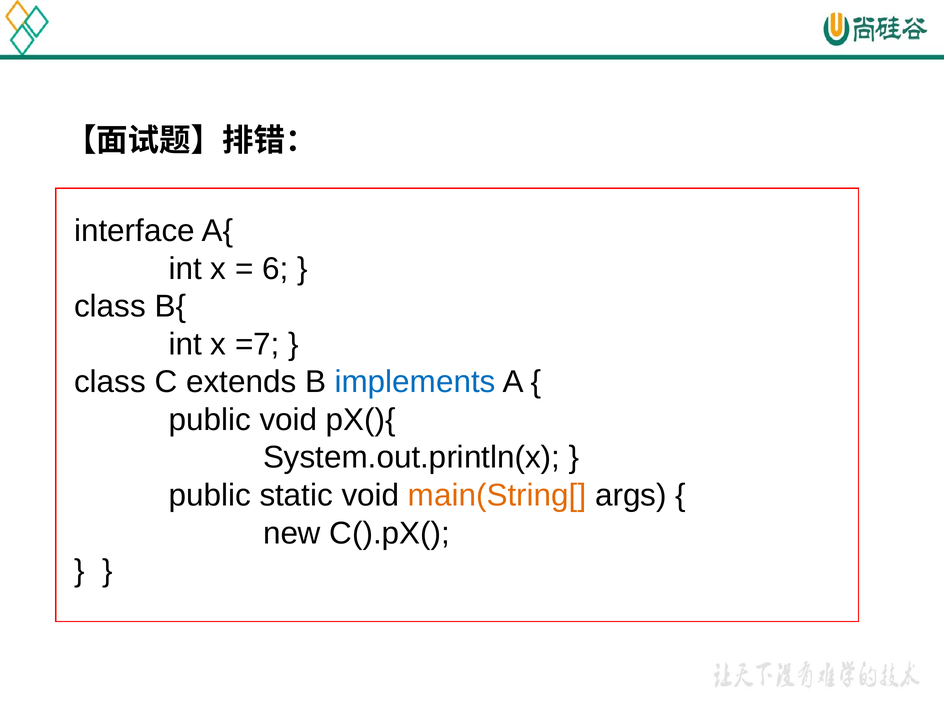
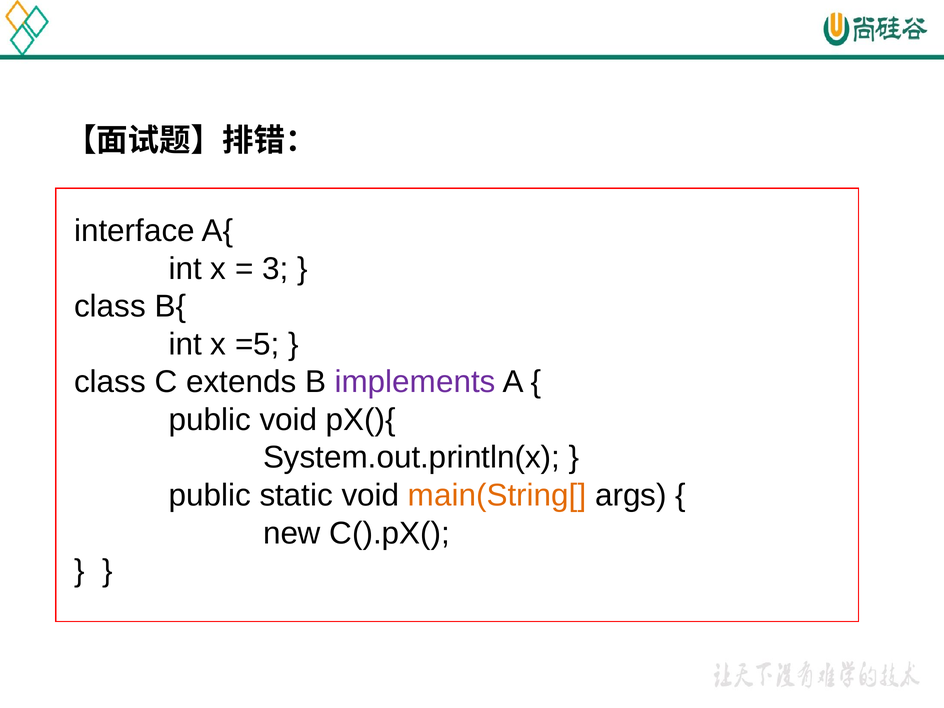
6: 6 -> 3 (275, 269)
=7: =7 -> =5 (257, 344)
implements colour: blue -> purple (415, 382)
